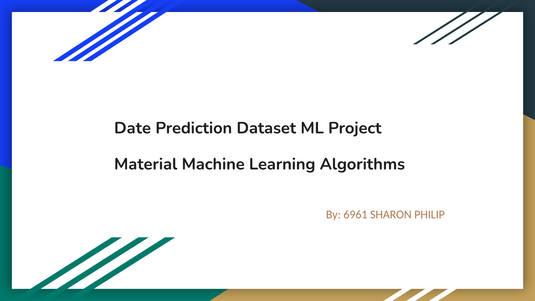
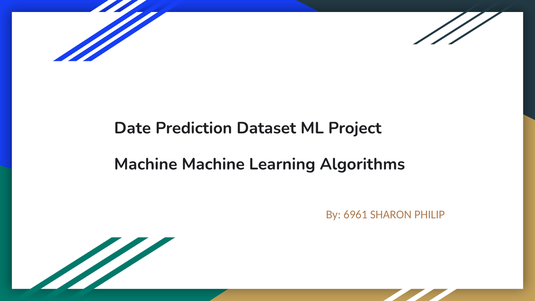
Material: Material -> Machine (146, 164)
